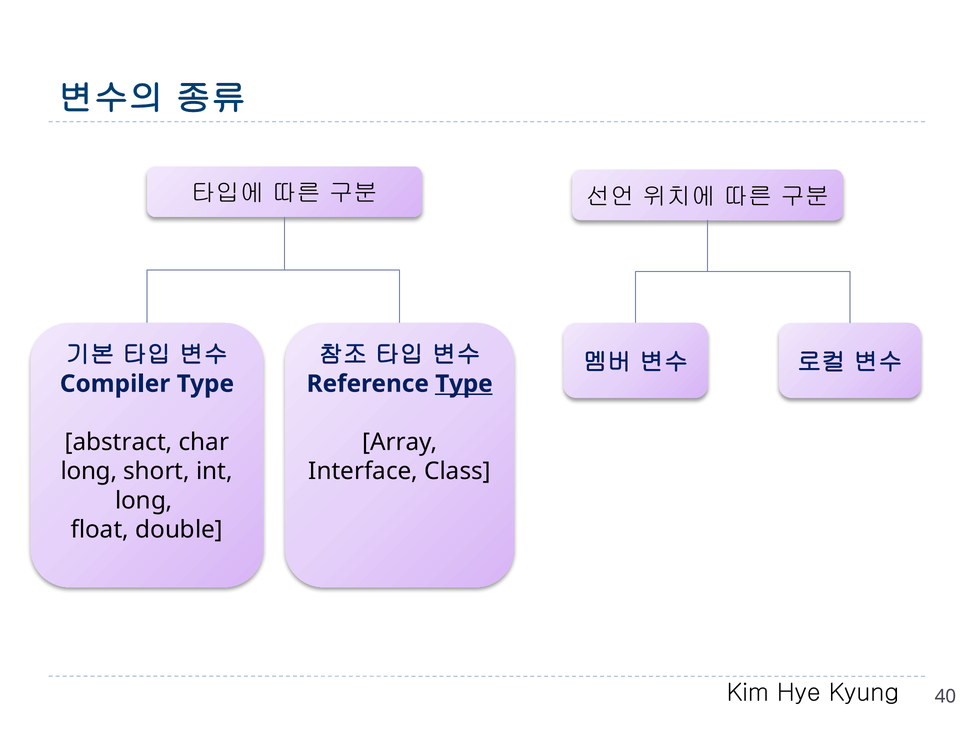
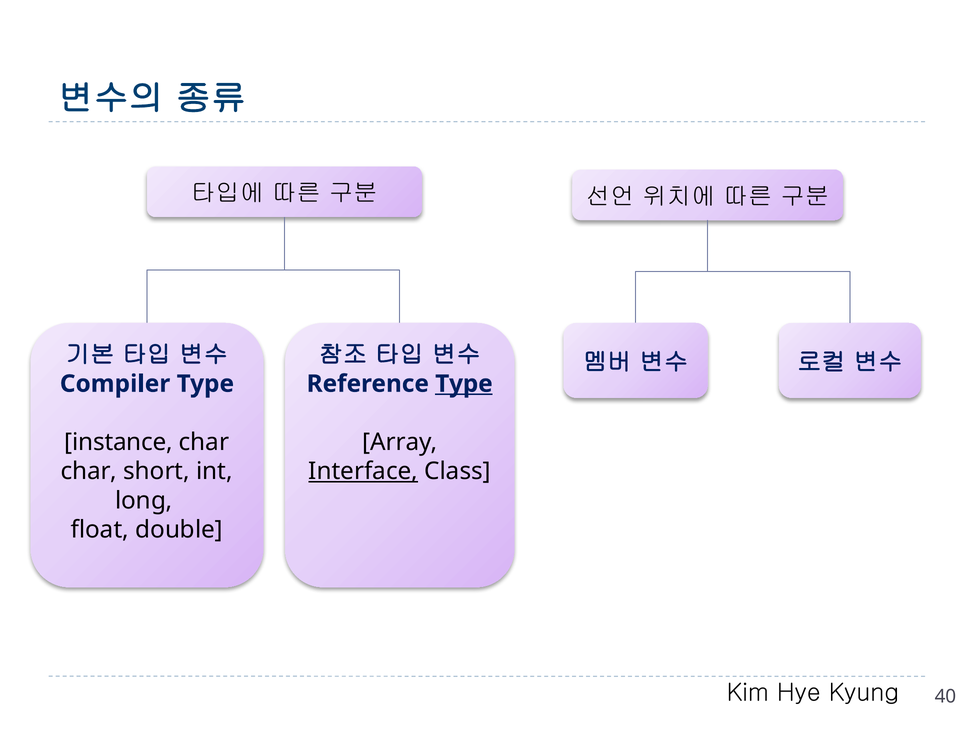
abstract: abstract -> instance (119, 442)
long: long -> char (89, 472)
Interface underline: none -> present (363, 472)
